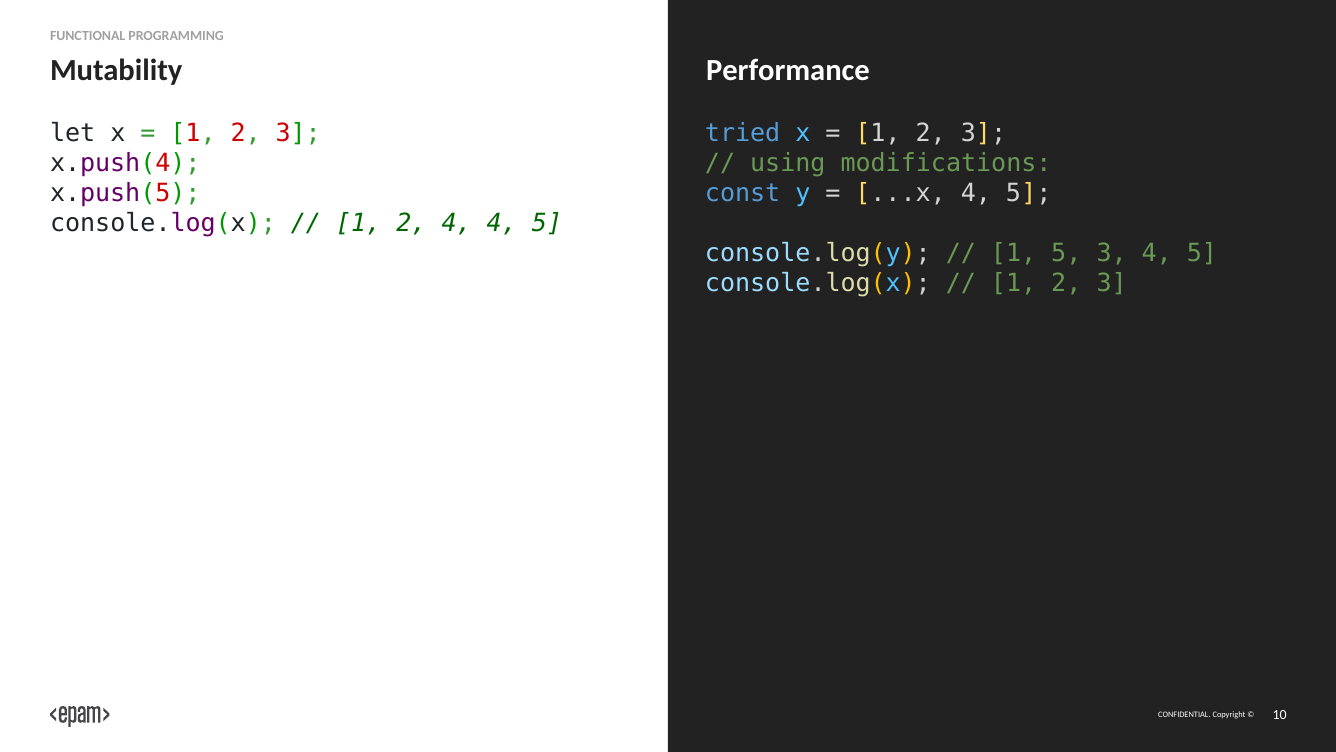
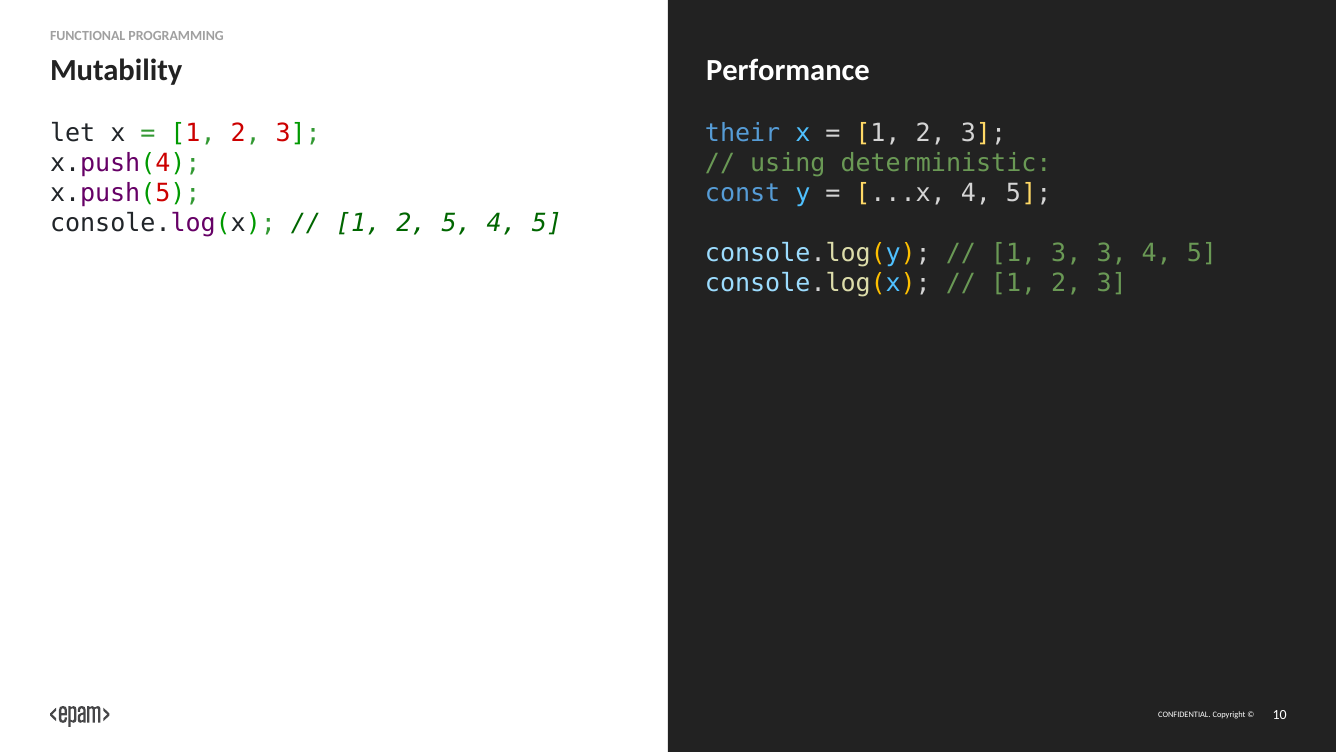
tried: tried -> their (743, 133)
modifications: modifications -> deterministic (946, 163)
2 4: 4 -> 5 (457, 223)
1 5: 5 -> 3 (1066, 253)
